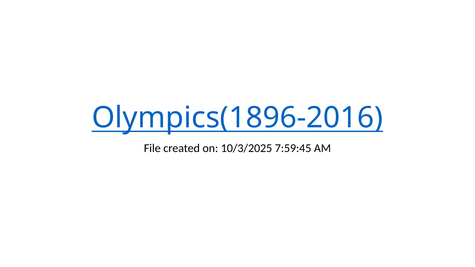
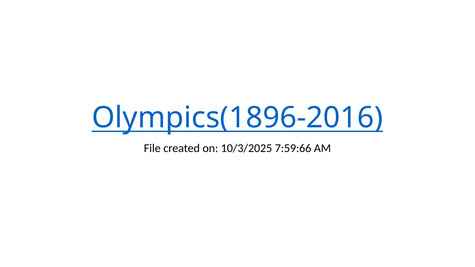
7:59:45: 7:59:45 -> 7:59:66 (293, 148)
